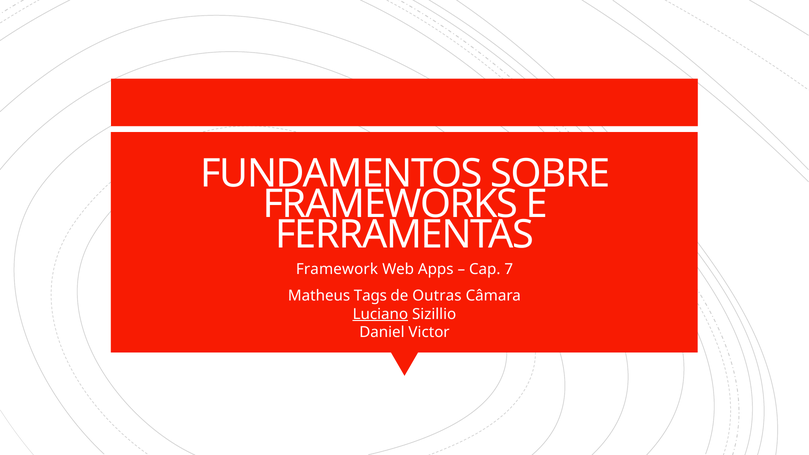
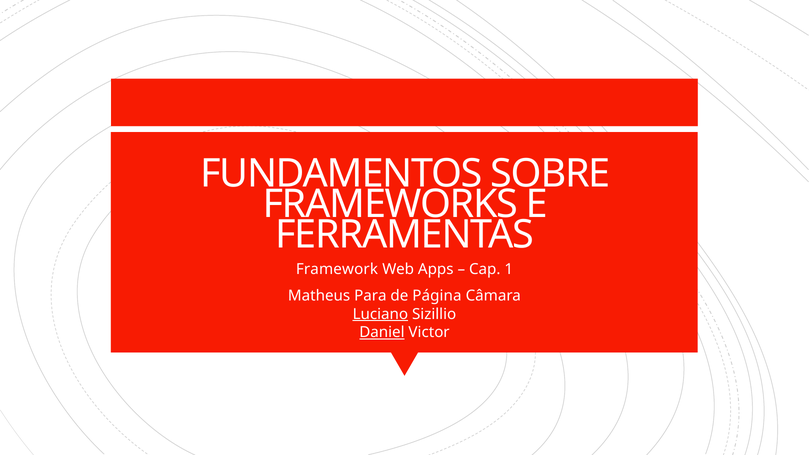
7: 7 -> 1 (509, 269)
Tags: Tags -> Para (370, 296)
Outras: Outras -> Página (437, 296)
Daniel underline: none -> present (382, 332)
